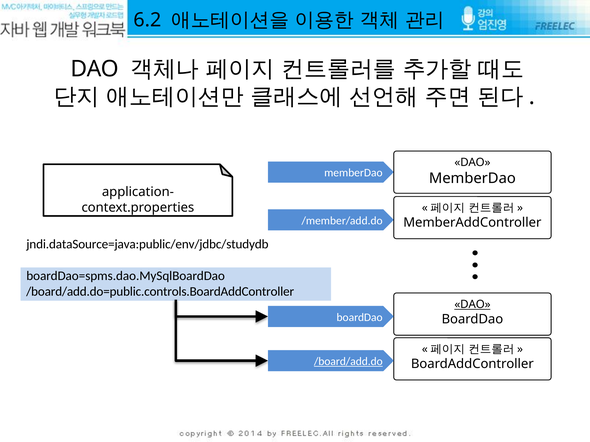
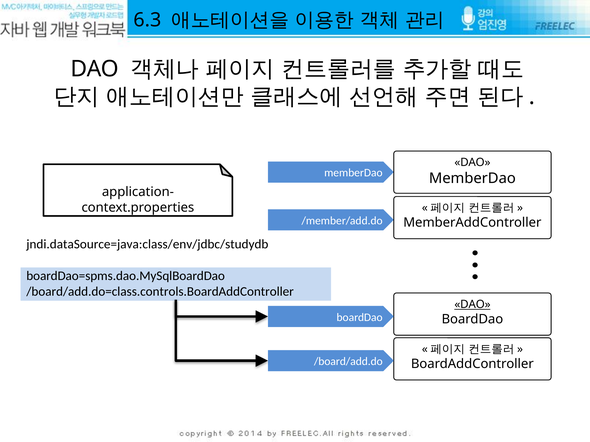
6.2: 6.2 -> 6.3 (147, 20)
jndi.dataSource=java:public/env/jdbc/studydb: jndi.dataSource=java:public/env/jdbc/studydb -> jndi.dataSource=java:class/env/jdbc/studydb (147, 245)
/board/add.do=public.controls.BoardAddController: /board/add.do=public.controls.BoardAddController -> /board/add.do=class.controls.BoardAddController (160, 292)
/board/add.do underline: present -> none (348, 362)
